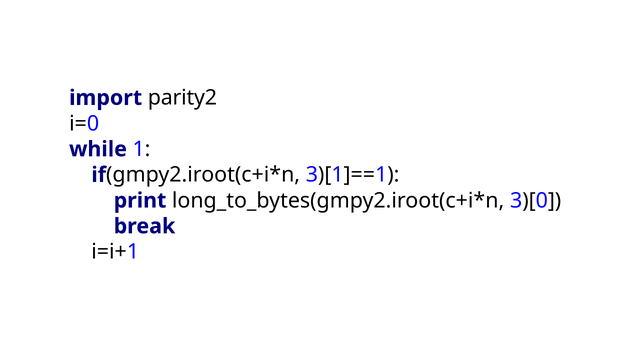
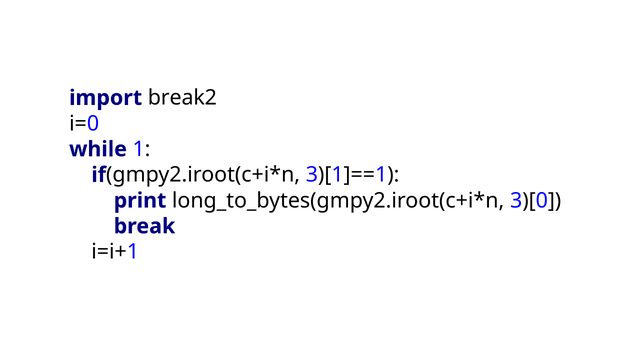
parity2: parity2 -> break2 (182, 98)
